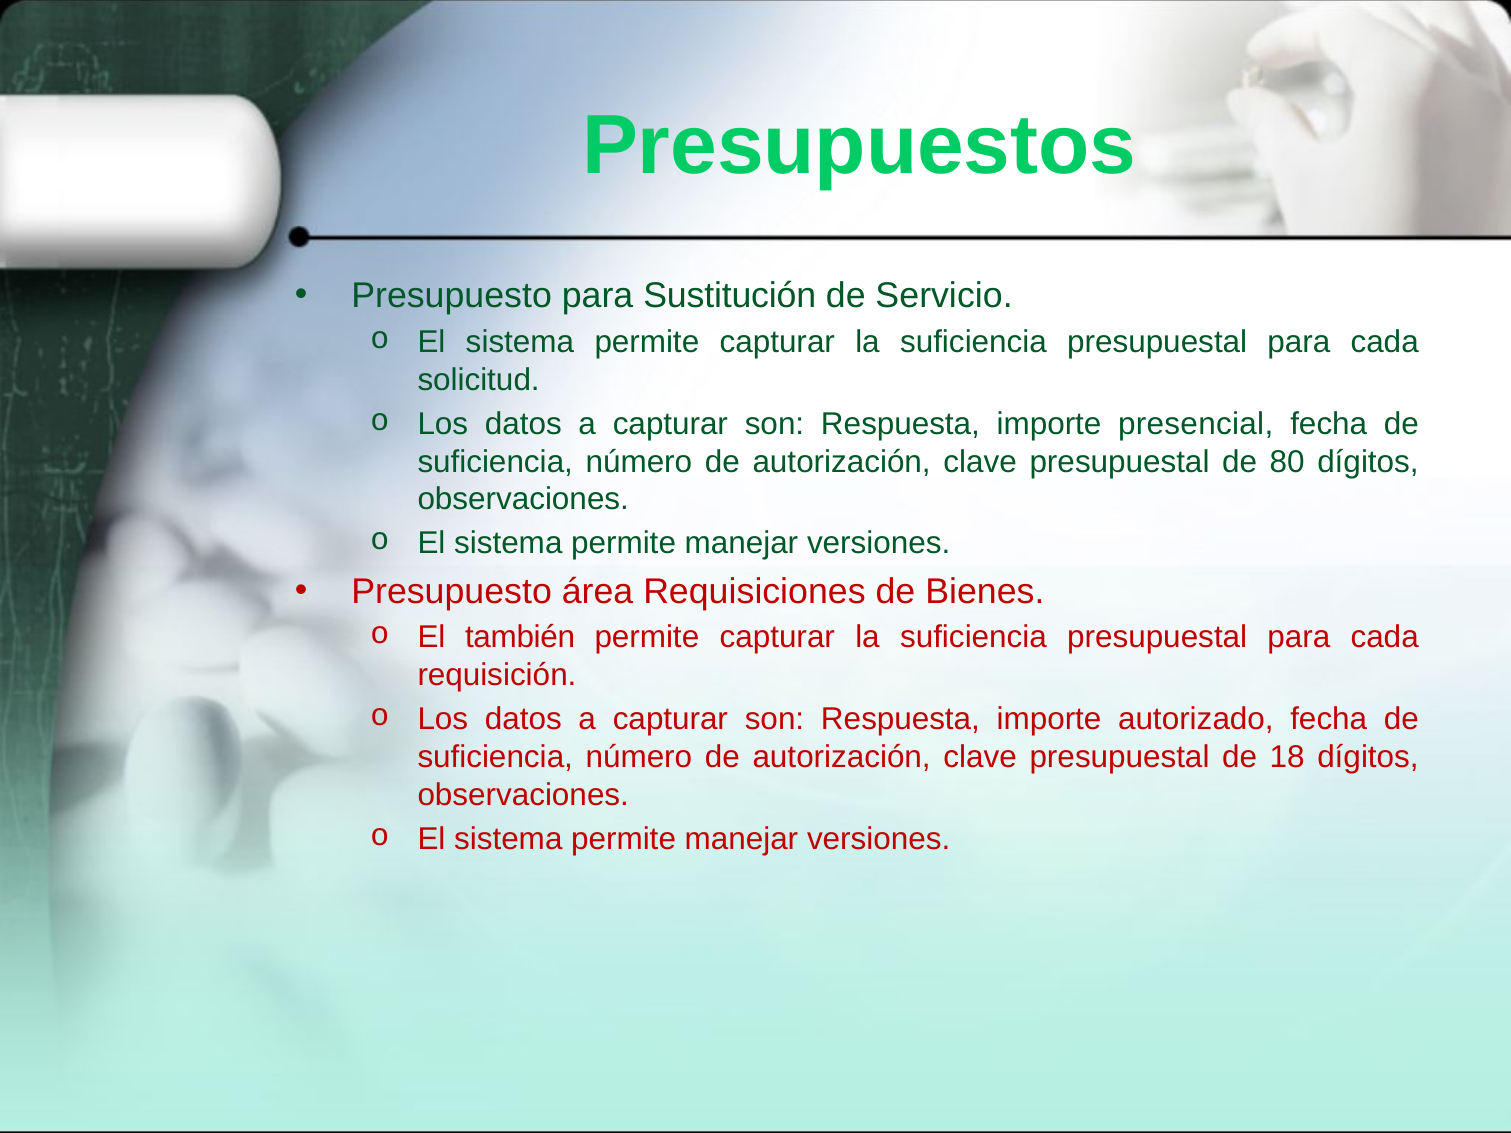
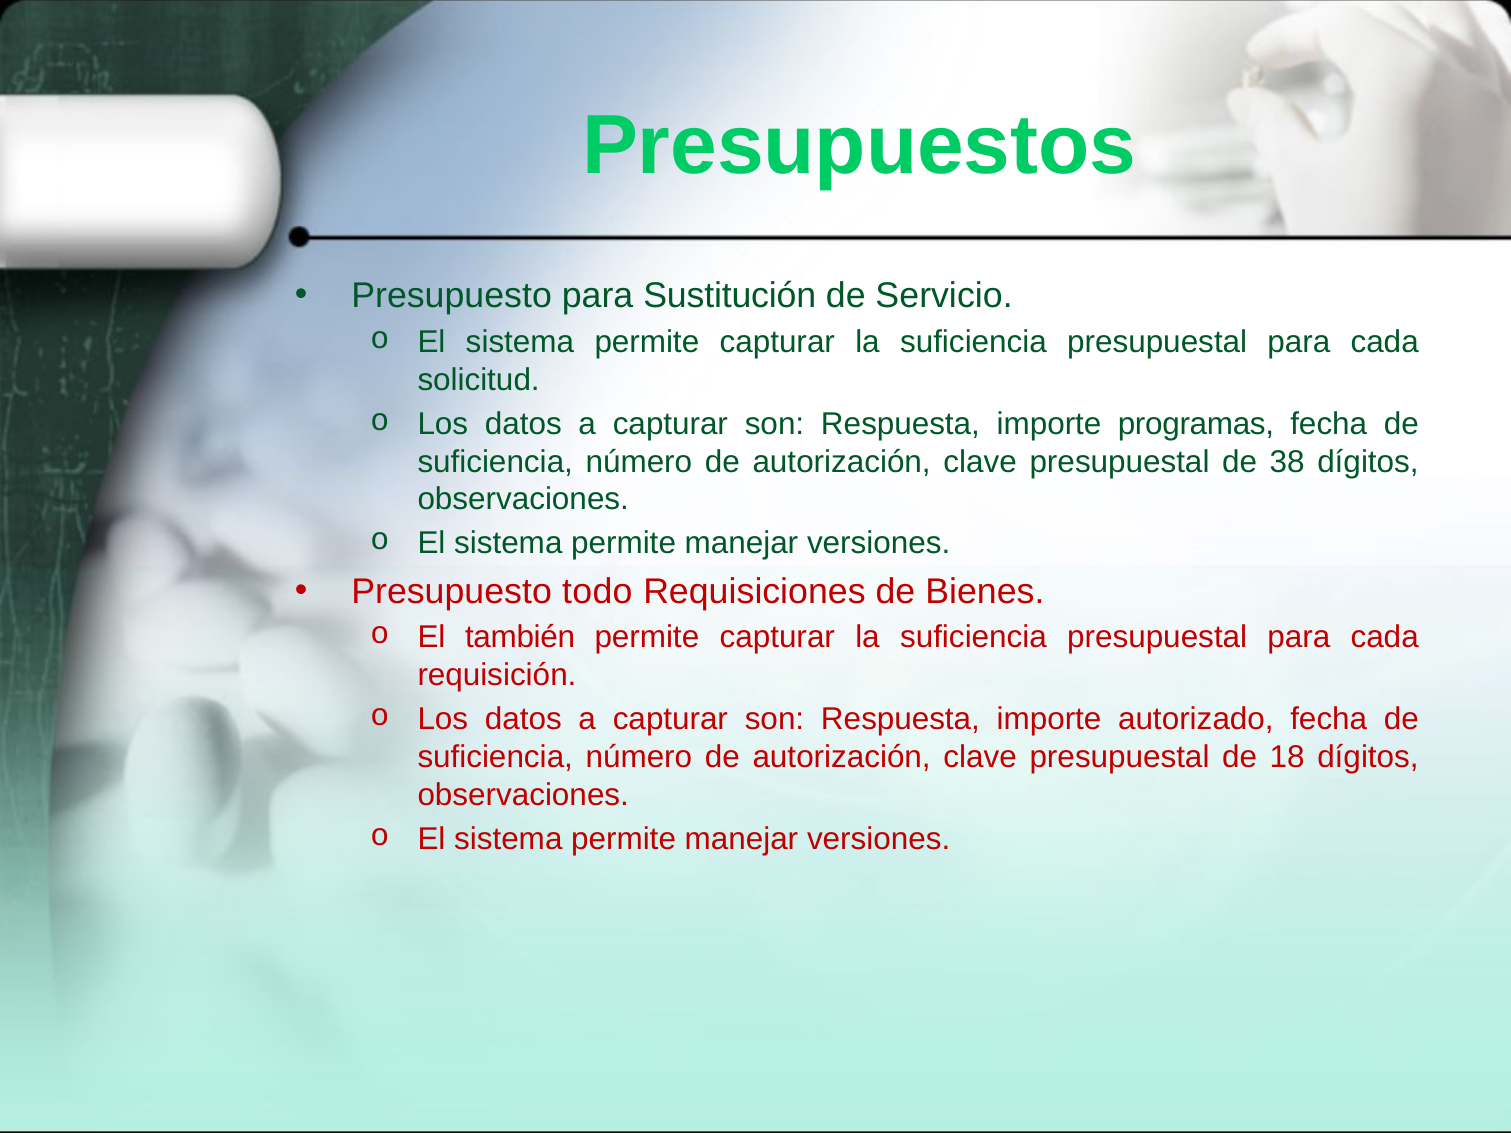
presencial: presencial -> programas (1196, 424)
80: 80 -> 38 (1287, 462)
área: área -> todo (597, 591)
